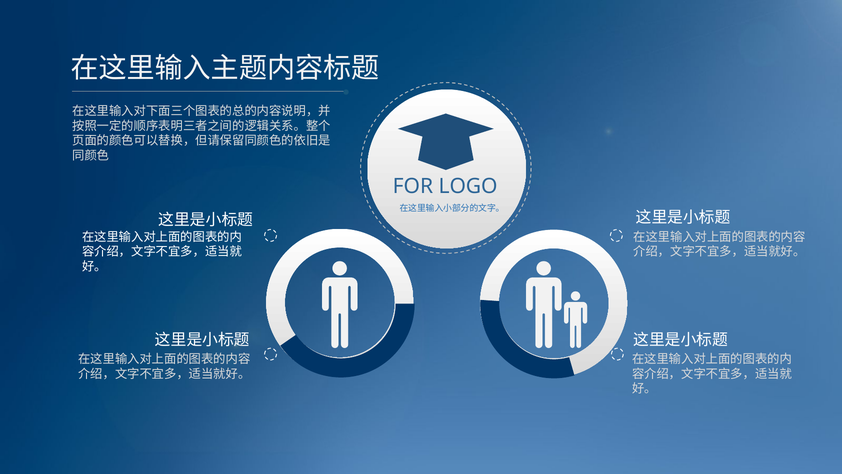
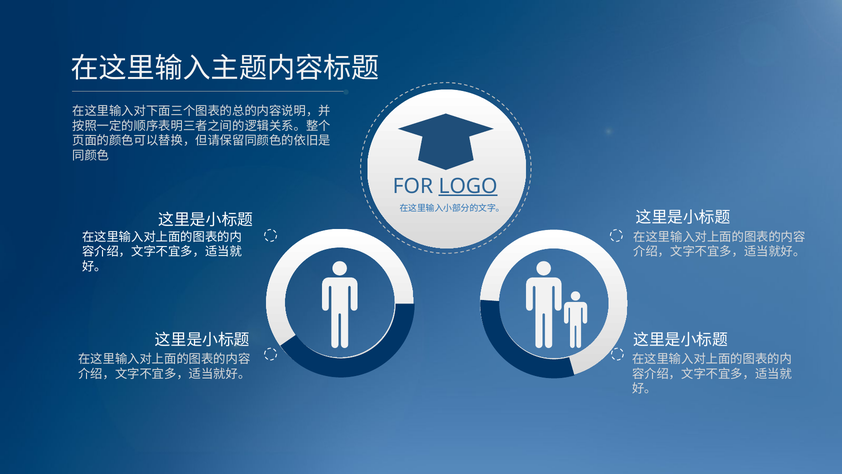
LOGO underline: none -> present (468, 186)
